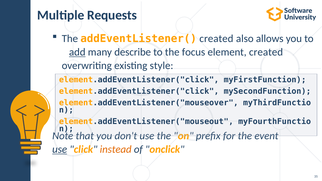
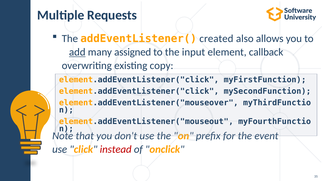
describe: describe -> assigned (133, 52)
focus: focus -> input (194, 52)
element created: created -> callback (266, 52)
style: style -> copy (162, 66)
use underline: present -> none (60, 149)
instead colour: orange -> red (116, 149)
